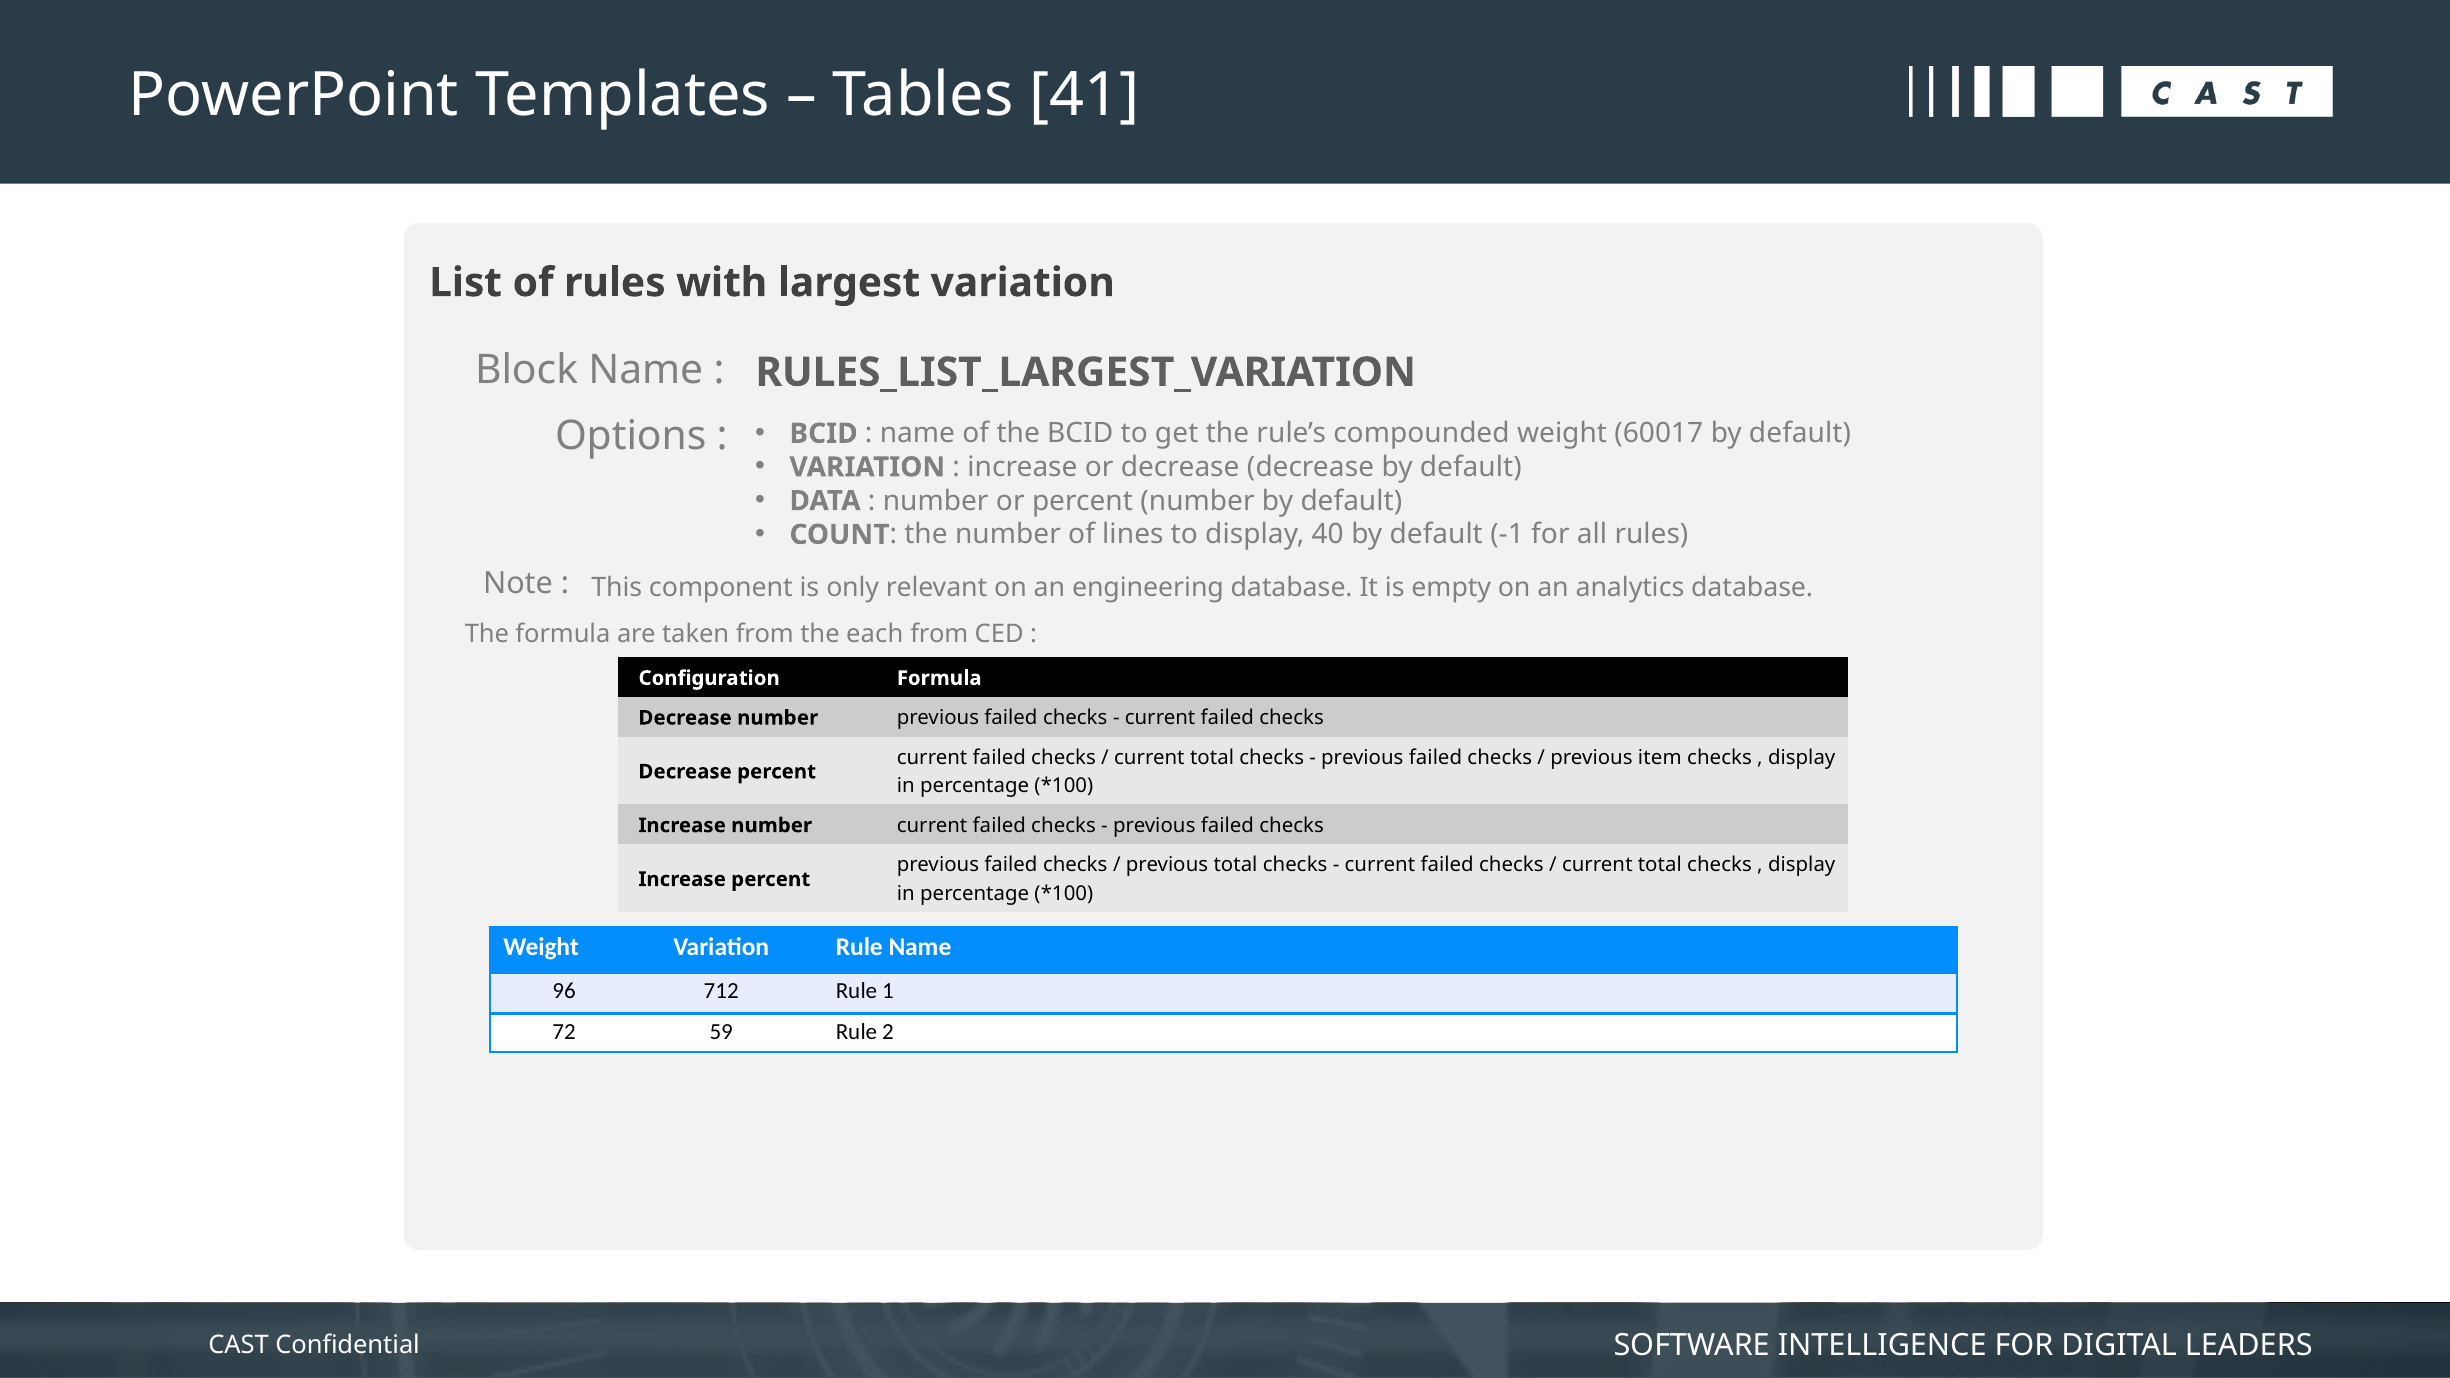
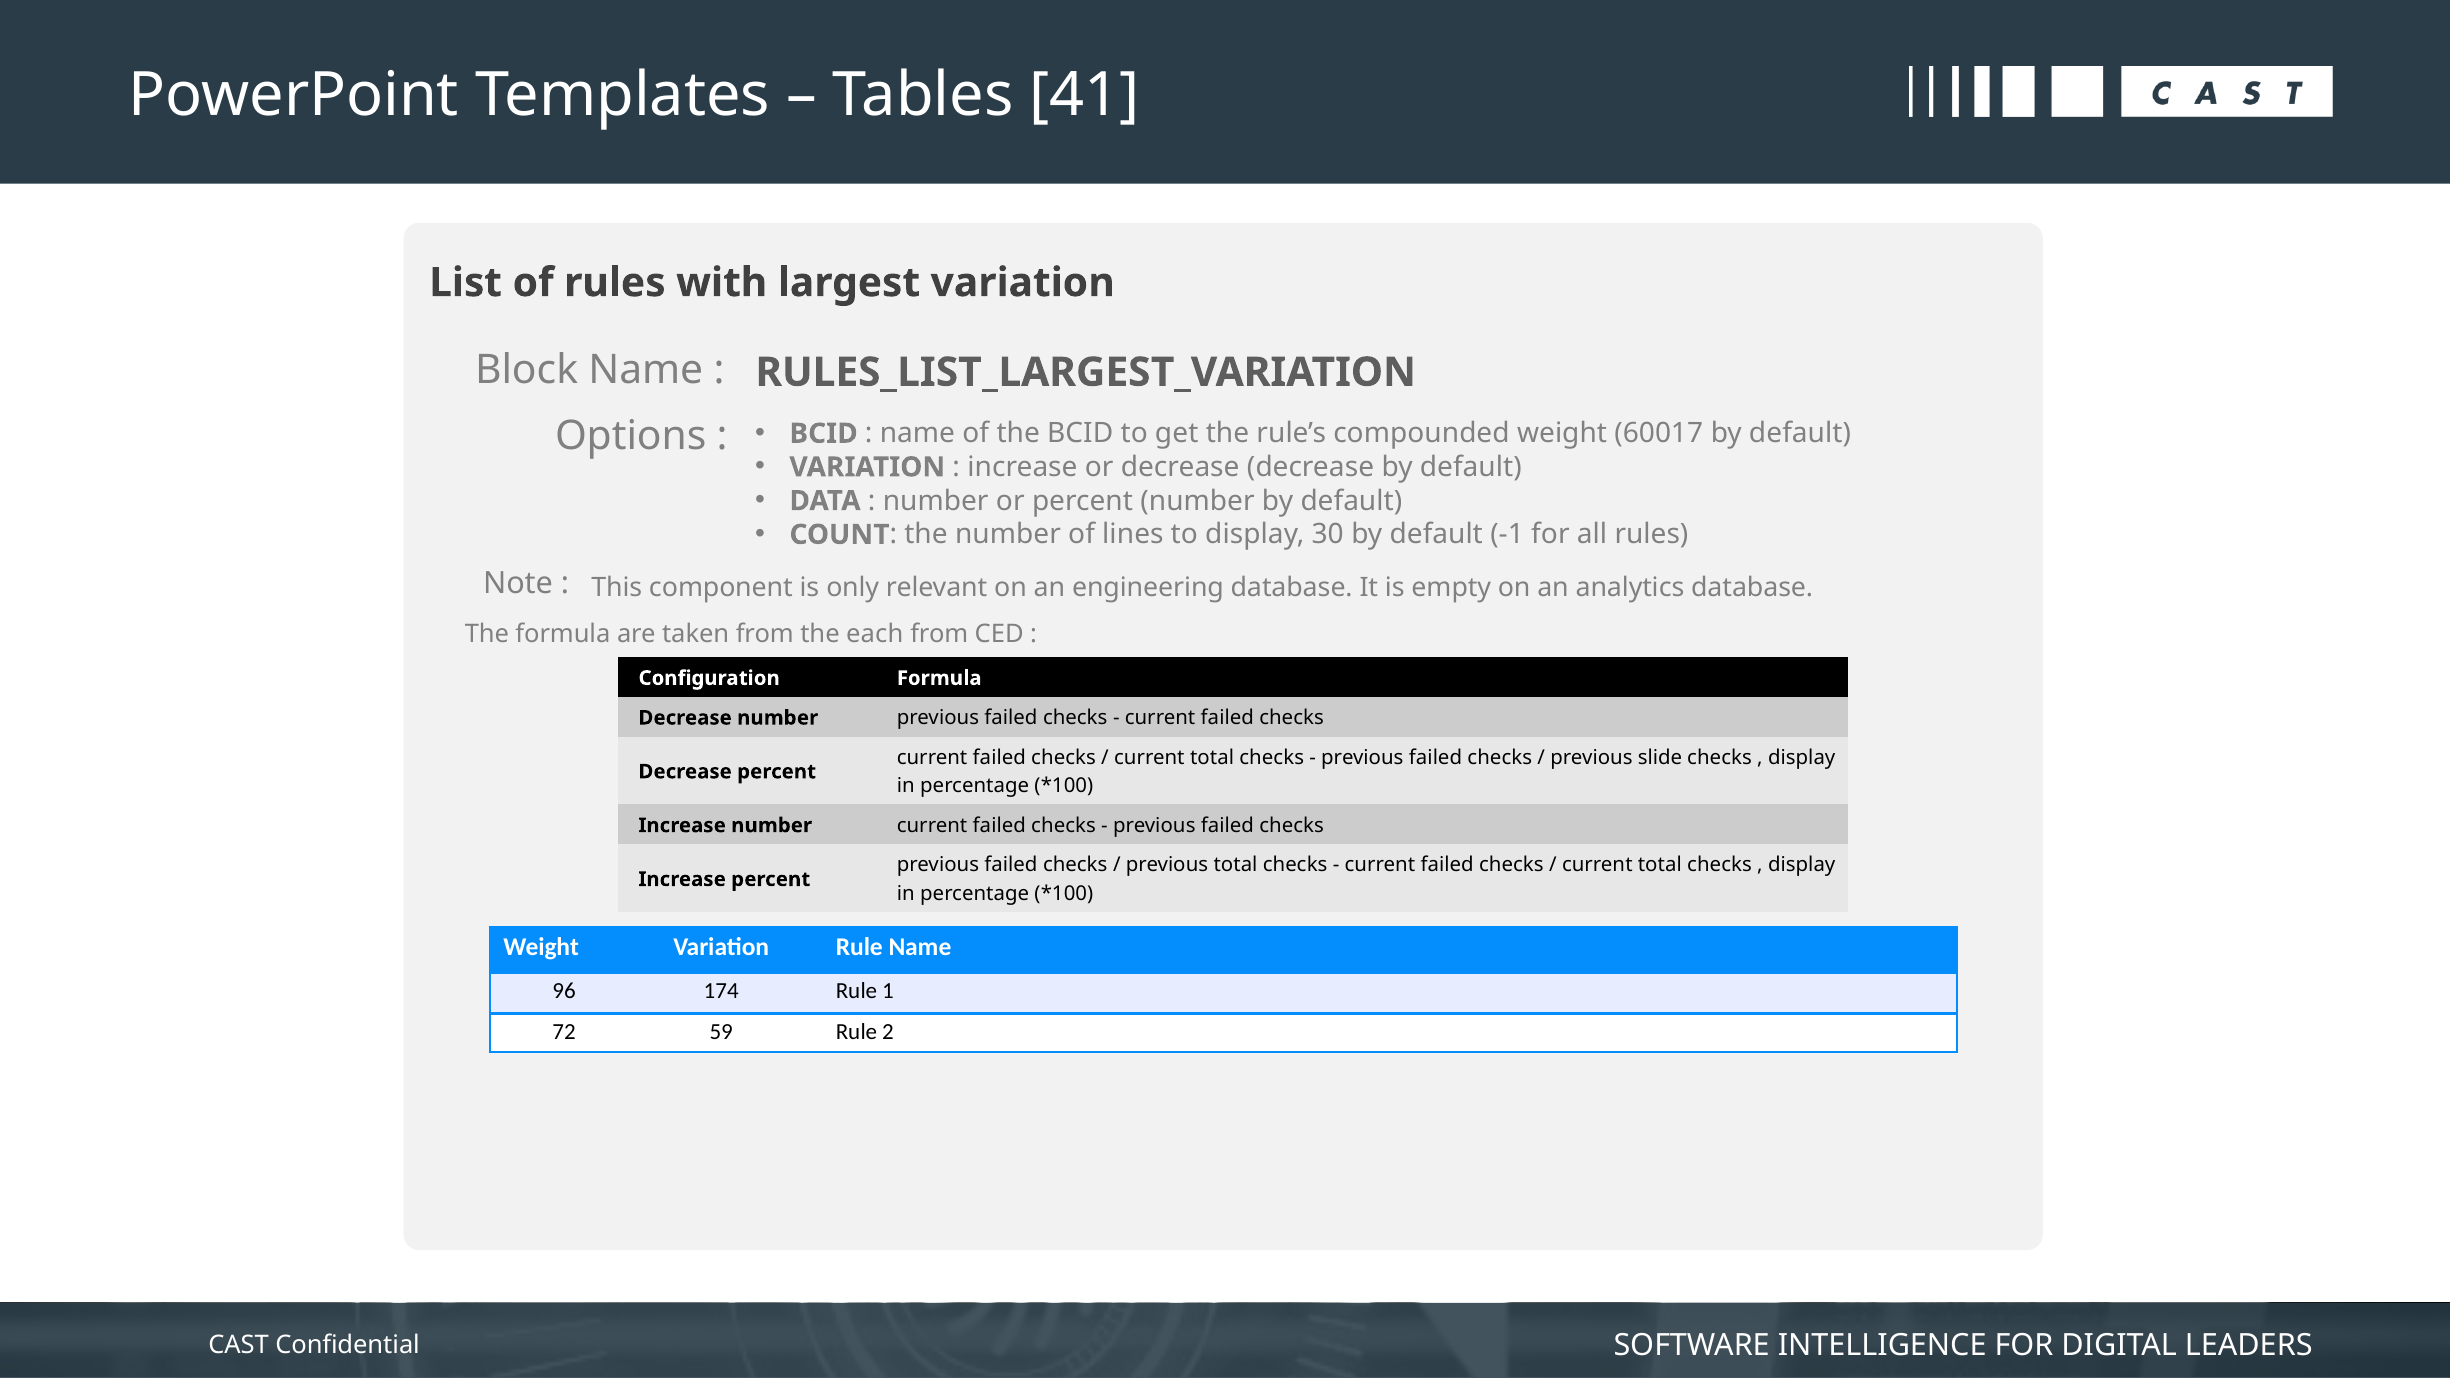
40: 40 -> 30 (1328, 535)
item: item -> slide (1660, 758)
712: 712 -> 174 (721, 991)
